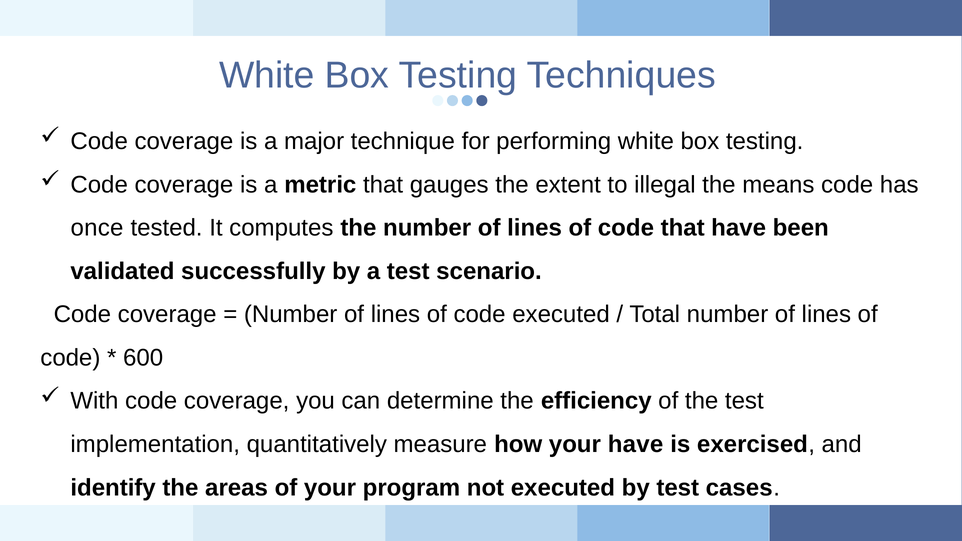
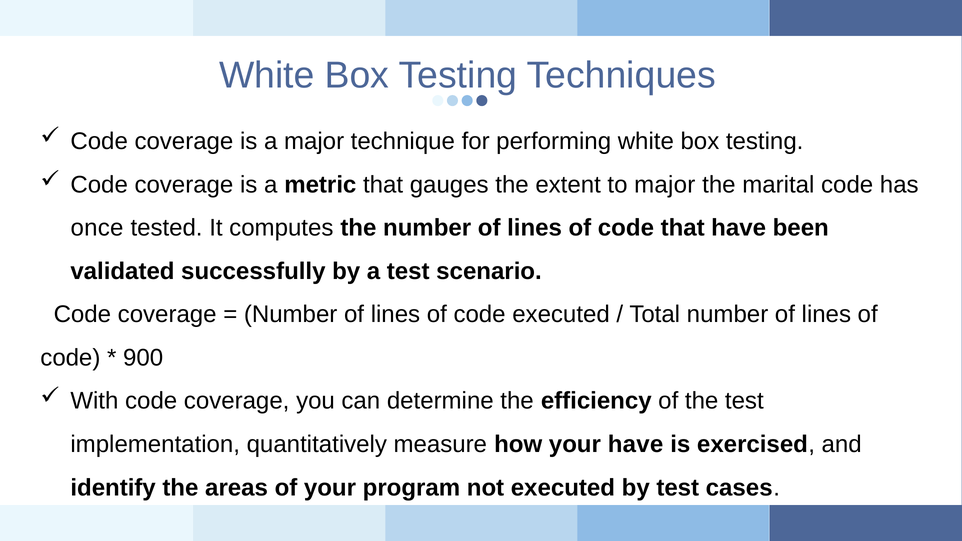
to illegal: illegal -> major (665, 185)
means: means -> marital (778, 185)
600: 600 -> 900 (143, 358)
